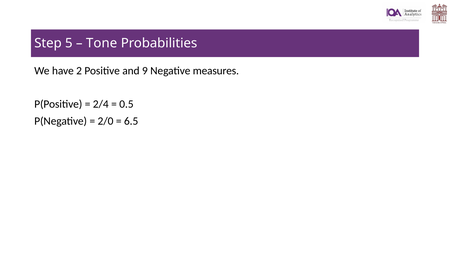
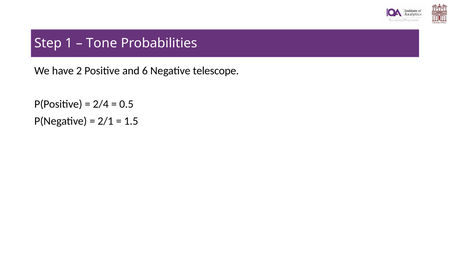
5: 5 -> 1 (69, 43)
9: 9 -> 6 (145, 71)
measures: measures -> telescope (216, 71)
2/0: 2/0 -> 2/1 (106, 121)
6.5: 6.5 -> 1.5 (131, 121)
